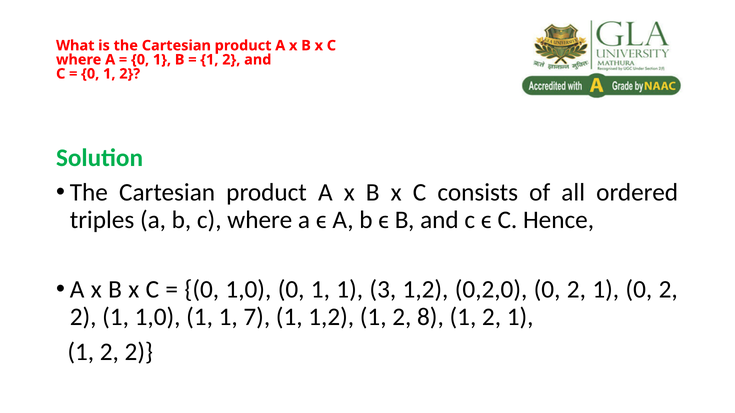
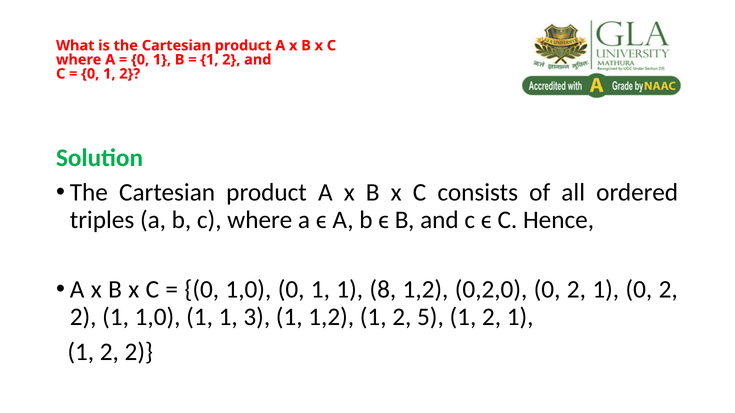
3: 3 -> 8 (383, 290)
7: 7 -> 3 (257, 317)
8: 8 -> 5 (430, 317)
